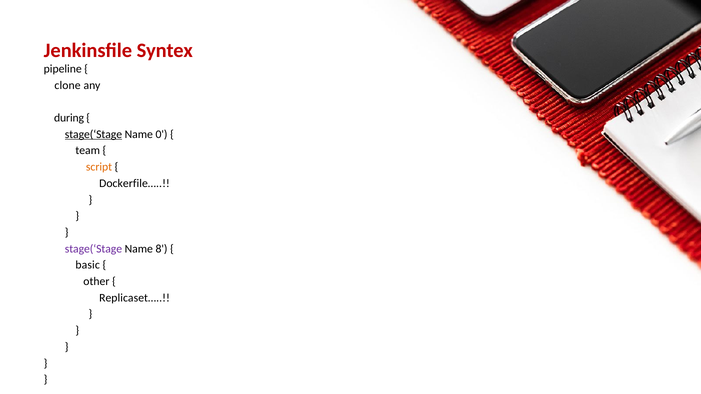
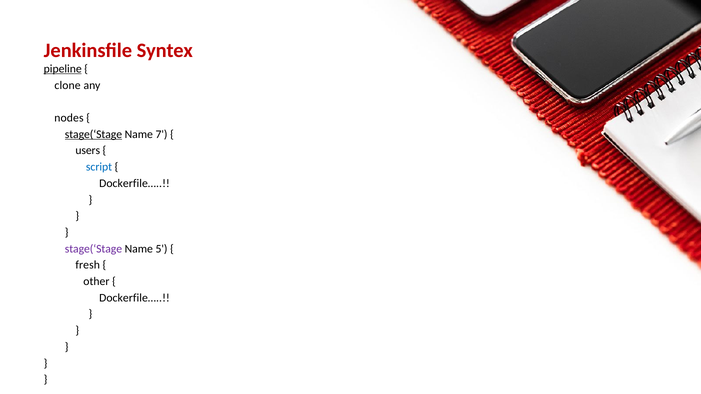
pipeline underline: none -> present (63, 69)
during: during -> nodes (69, 118)
0: 0 -> 7 (162, 134)
team: team -> users (88, 151)
script colour: orange -> blue (99, 167)
8: 8 -> 5 (162, 249)
basic: basic -> fresh (88, 265)
Replicaset…: Replicaset… -> Dockerfile… (134, 298)
